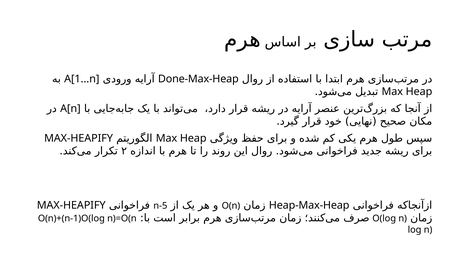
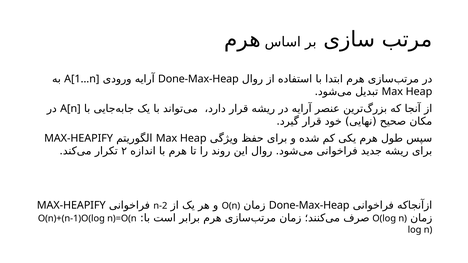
Heap-Max-Heap: Heap-Max-Heap -> Done-Max-Heap (309, 205)
n-5: n-5 -> n-2 (160, 206)
